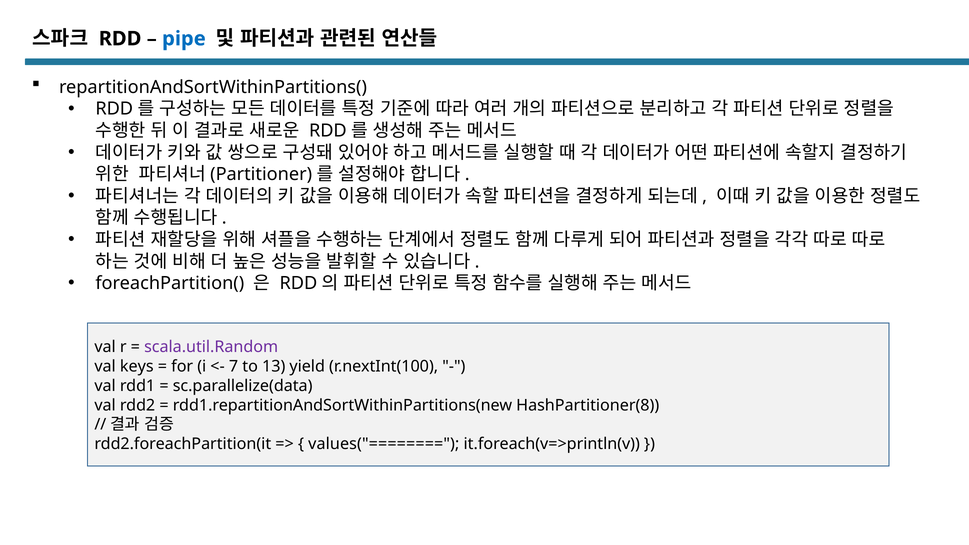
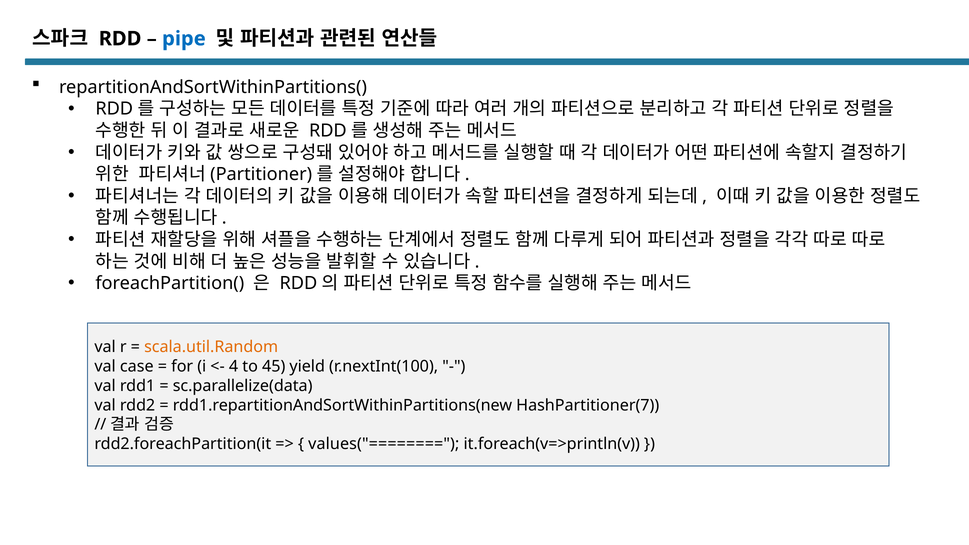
scala.util.Random colour: purple -> orange (211, 347)
keys: keys -> case (137, 367)
7: 7 -> 4 (234, 367)
13: 13 -> 45 (274, 367)
HashPartitioner(8: HashPartitioner(8 -> HashPartitioner(7 (588, 405)
